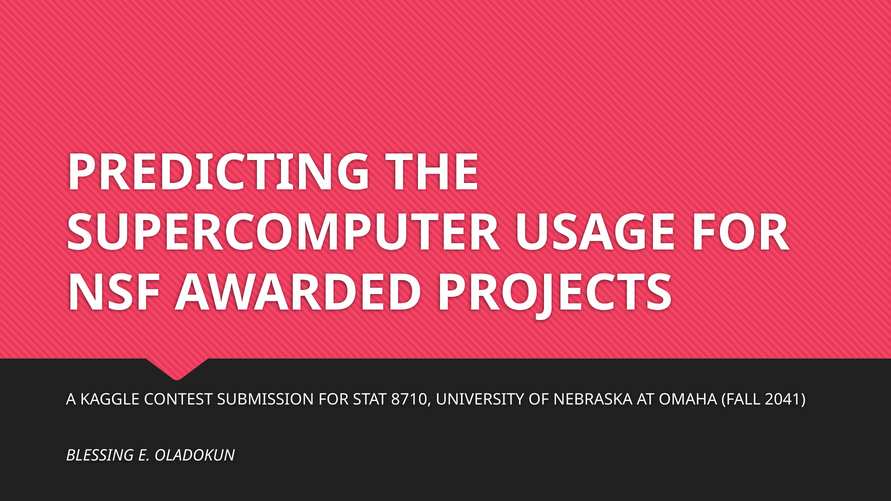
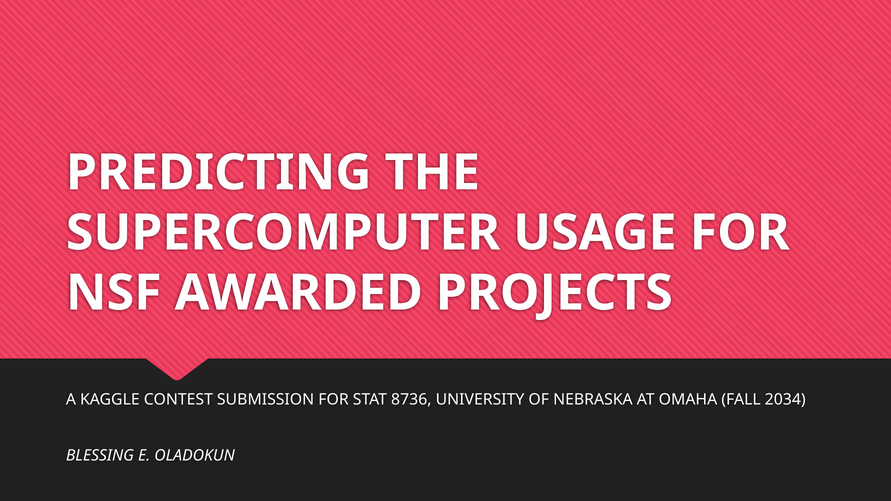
8710: 8710 -> 8736 (411, 400)
2041: 2041 -> 2034 (785, 400)
